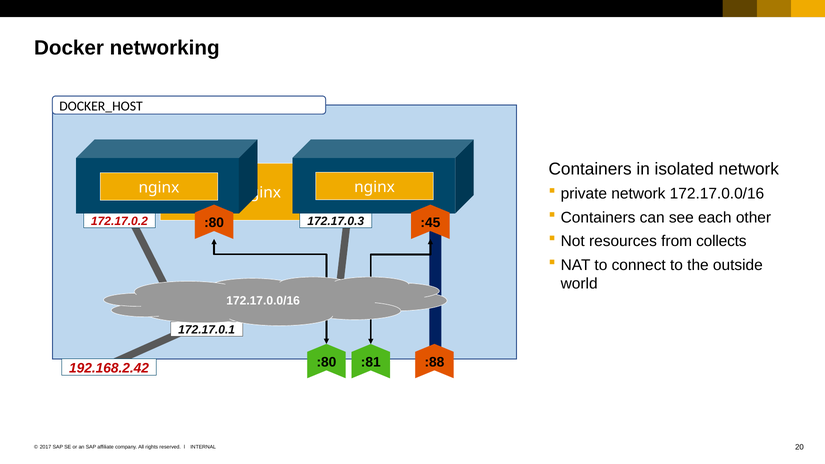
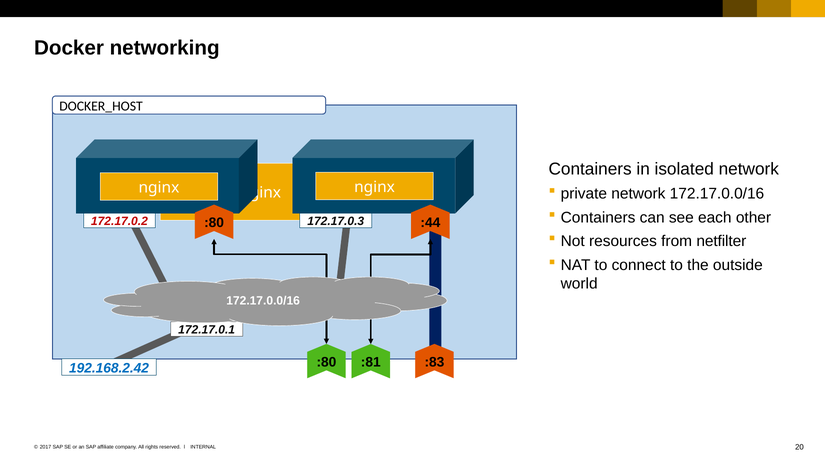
:45: :45 -> :44 (430, 223)
collects: collects -> netfilter (721, 241)
:88: :88 -> :83 (434, 362)
192.168.2.42 colour: red -> blue (109, 368)
